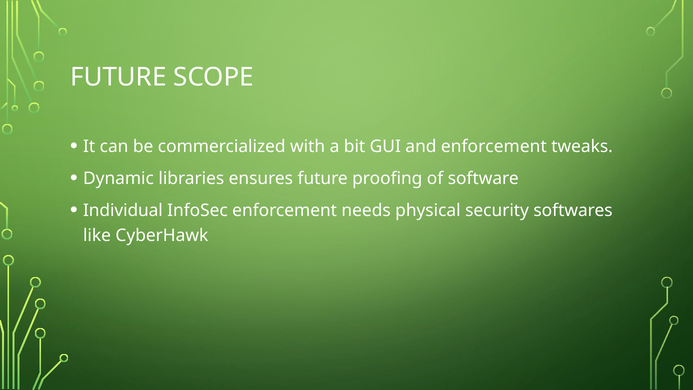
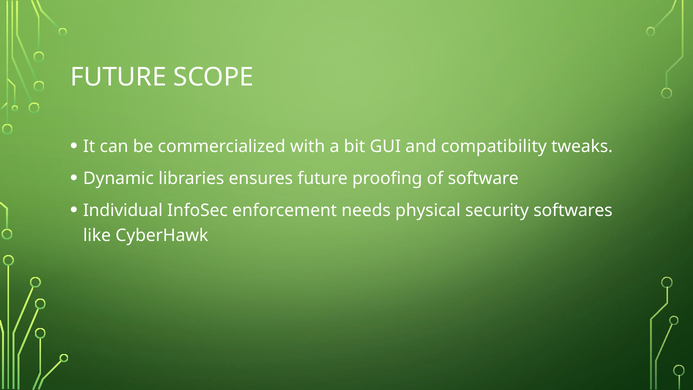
and enforcement: enforcement -> compatibility (494, 146)
